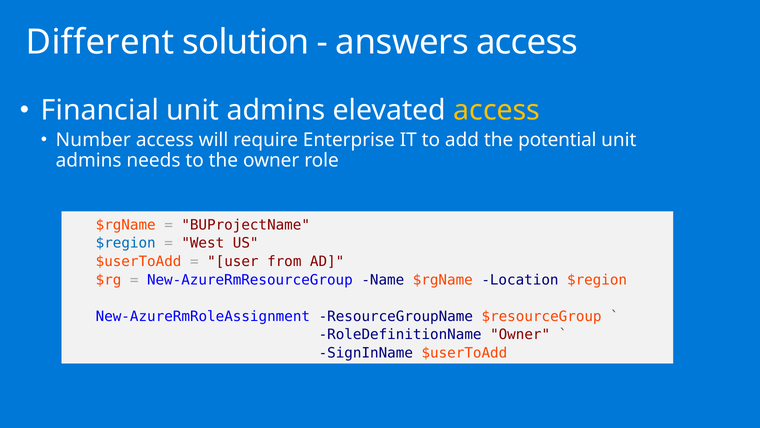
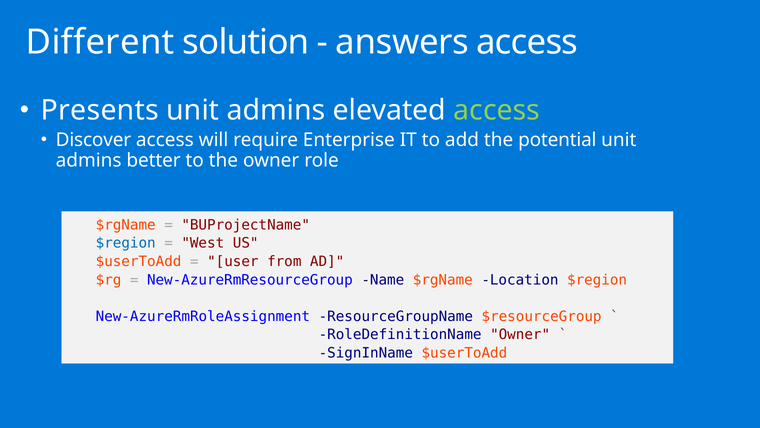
Financial: Financial -> Presents (100, 110)
access colour: yellow -> light green (497, 110)
Number: Number -> Discover (93, 140)
needs: needs -> better (154, 160)
